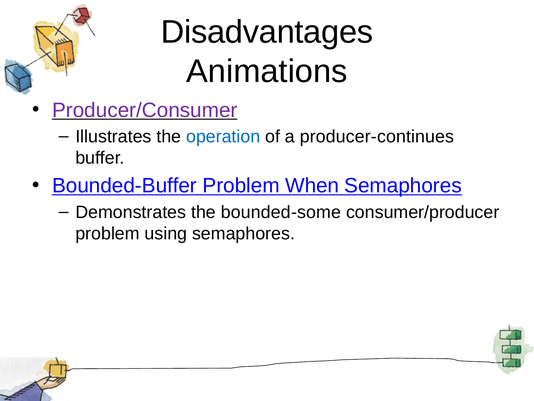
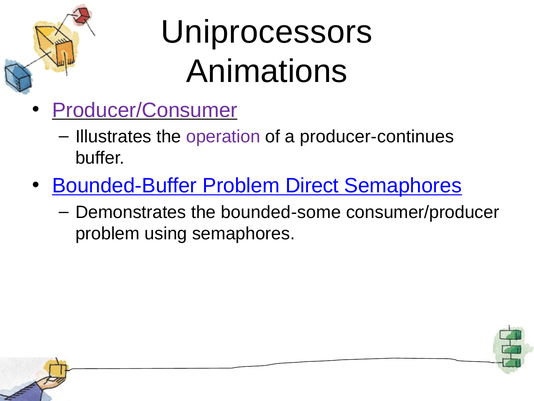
Disadvantages: Disadvantages -> Uniprocessors (267, 32)
operation colour: blue -> purple (223, 137)
When: When -> Direct (312, 185)
